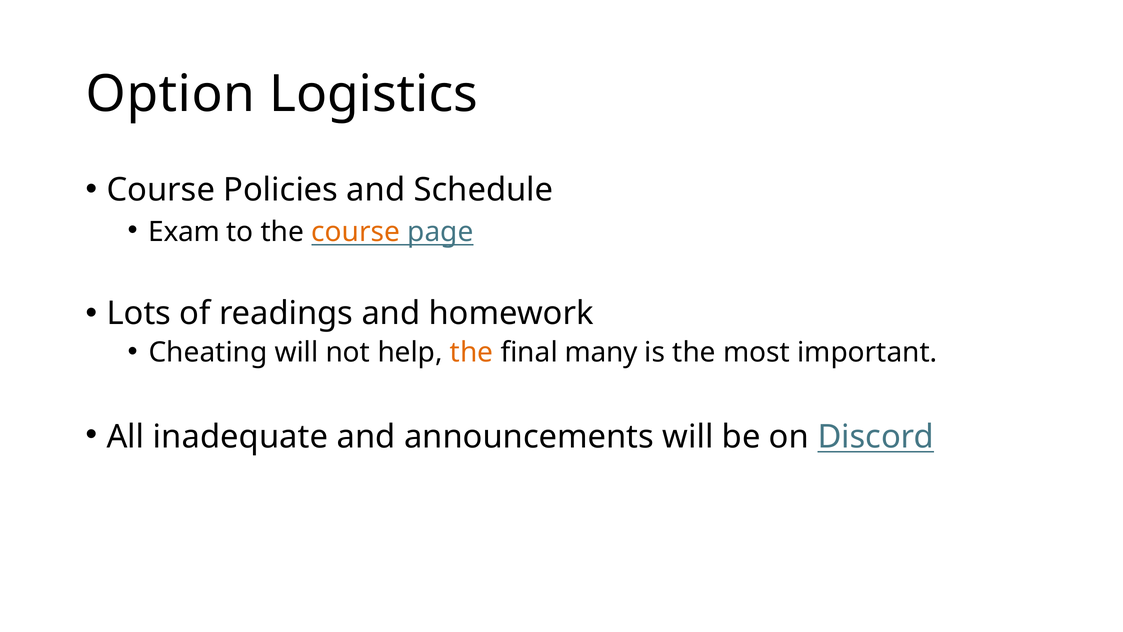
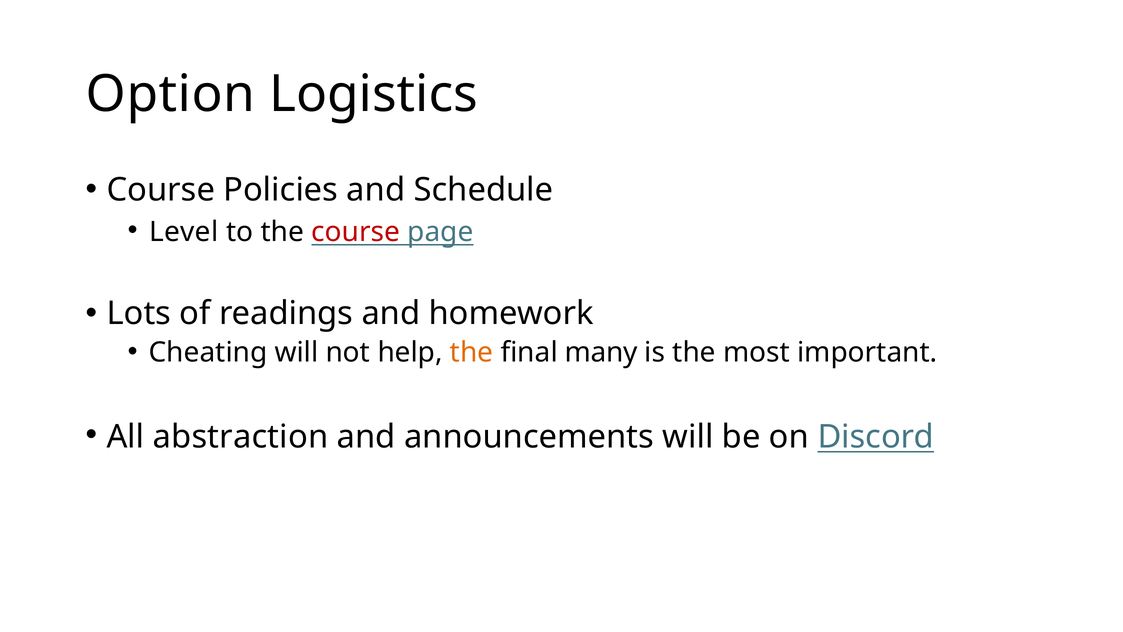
Exam: Exam -> Level (184, 232)
course colour: orange -> red (356, 232)
inadequate: inadequate -> abstraction (241, 437)
